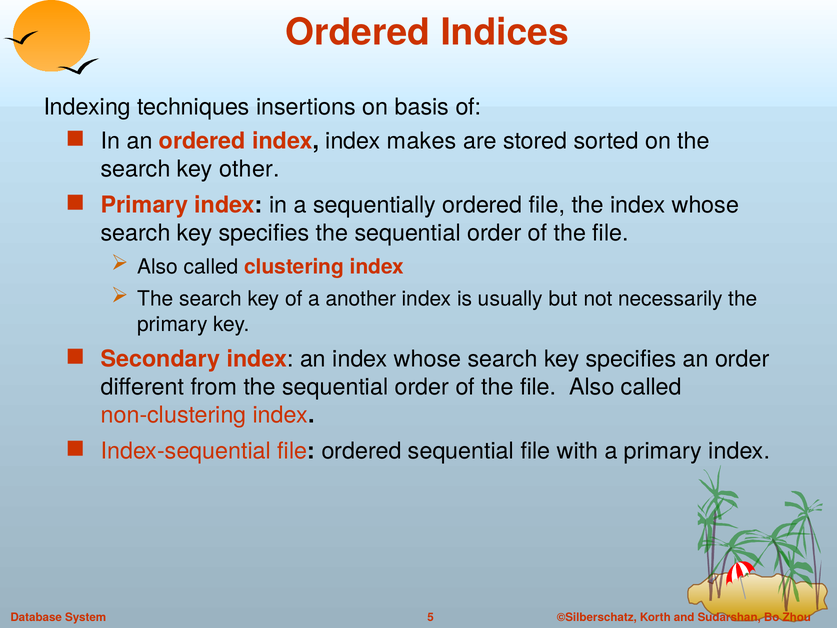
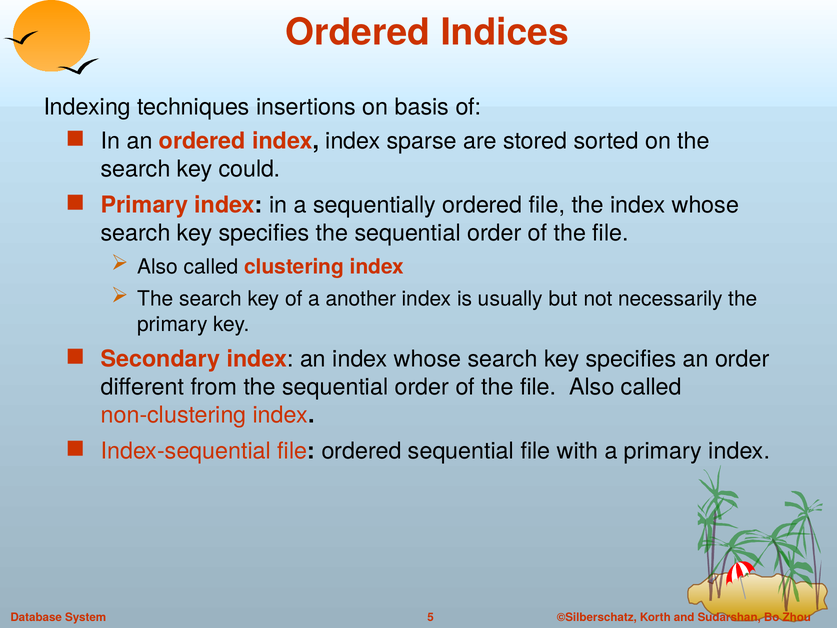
makes: makes -> sparse (422, 141)
other: other -> could (250, 169)
